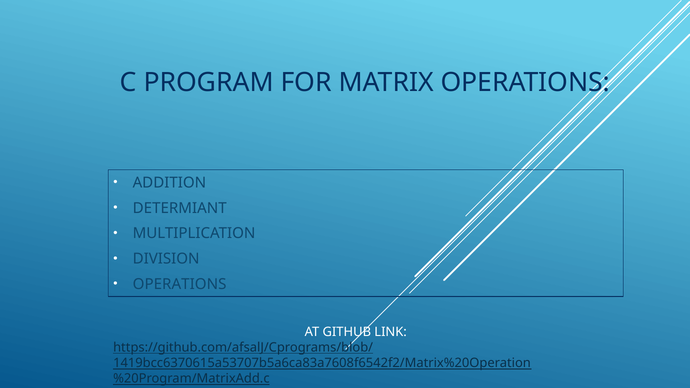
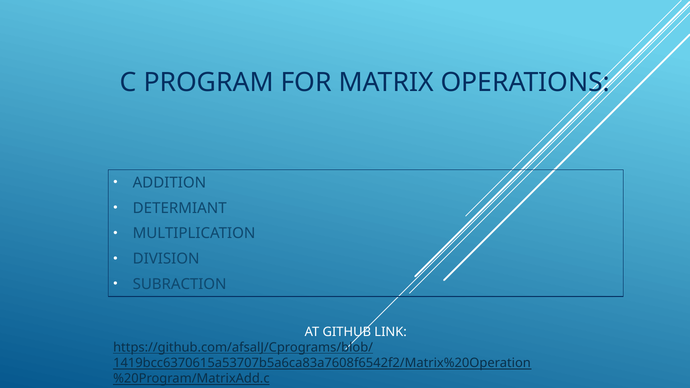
OPERATIONS: OPERATIONS -> SUBRACTION (180, 284)
